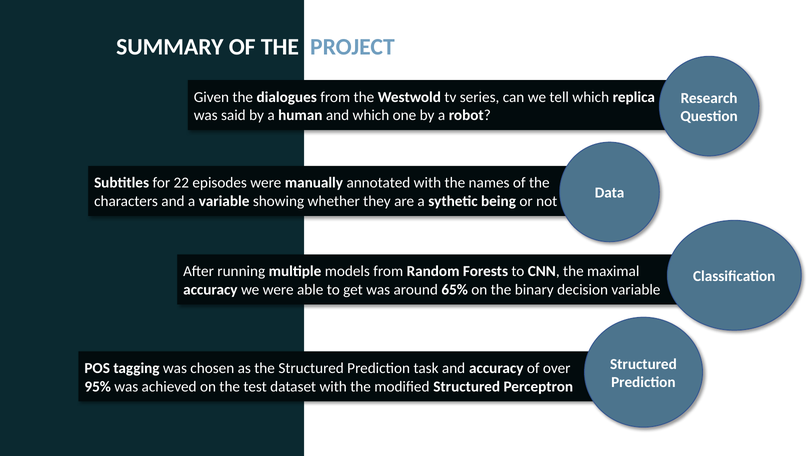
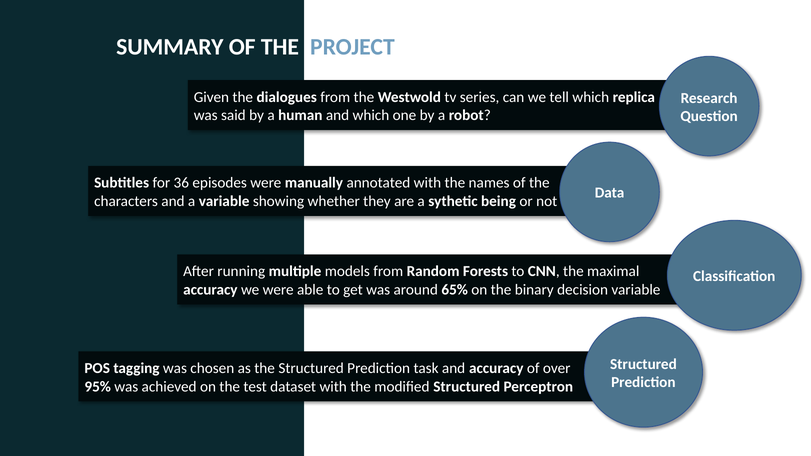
22: 22 -> 36 (181, 183)
